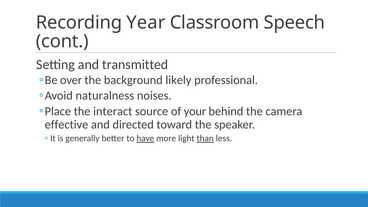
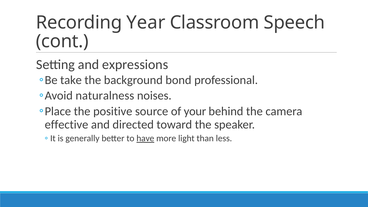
transmitted: transmitted -> expressions (135, 64)
over: over -> take (71, 80)
likely: likely -> bond (178, 80)
interact: interact -> positive (113, 111)
than underline: present -> none (205, 138)
